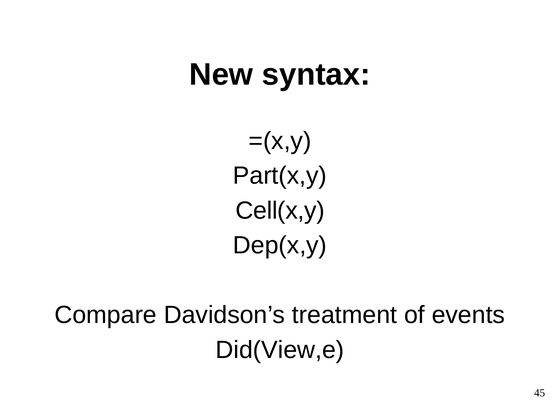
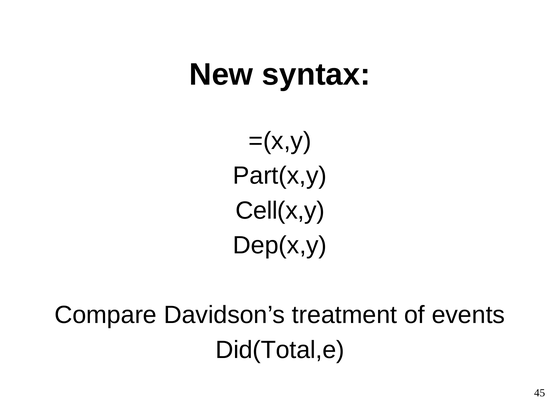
Did(View,e: Did(View,e -> Did(Total,e (280, 350)
